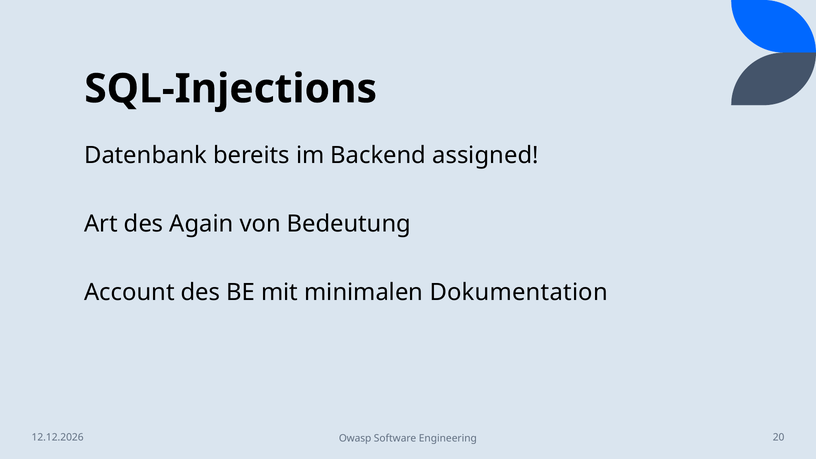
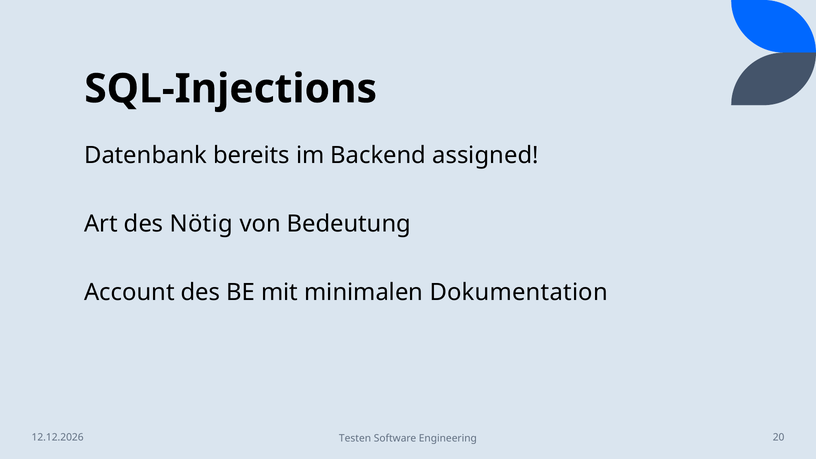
Again: Again -> Nötig (201, 224)
Owasp: Owasp -> Testen (355, 438)
